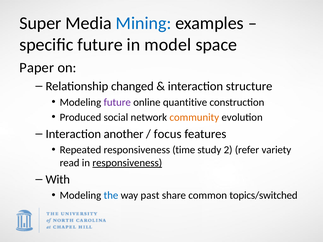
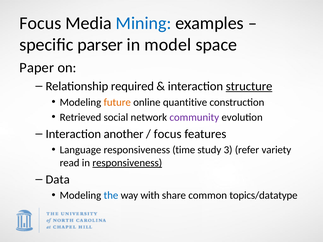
Super: Super -> Focus (40, 23)
specific future: future -> parser (100, 45)
changed: changed -> required (132, 86)
structure underline: none -> present (249, 86)
future colour: purple -> orange (117, 102)
Produced: Produced -> Retrieved (80, 117)
community colour: orange -> purple (194, 117)
Repeated: Repeated -> Language (80, 150)
2: 2 -> 3 (228, 150)
With: With -> Data (58, 180)
past: past -> with (150, 196)
topics/switched: topics/switched -> topics/datatype (263, 196)
